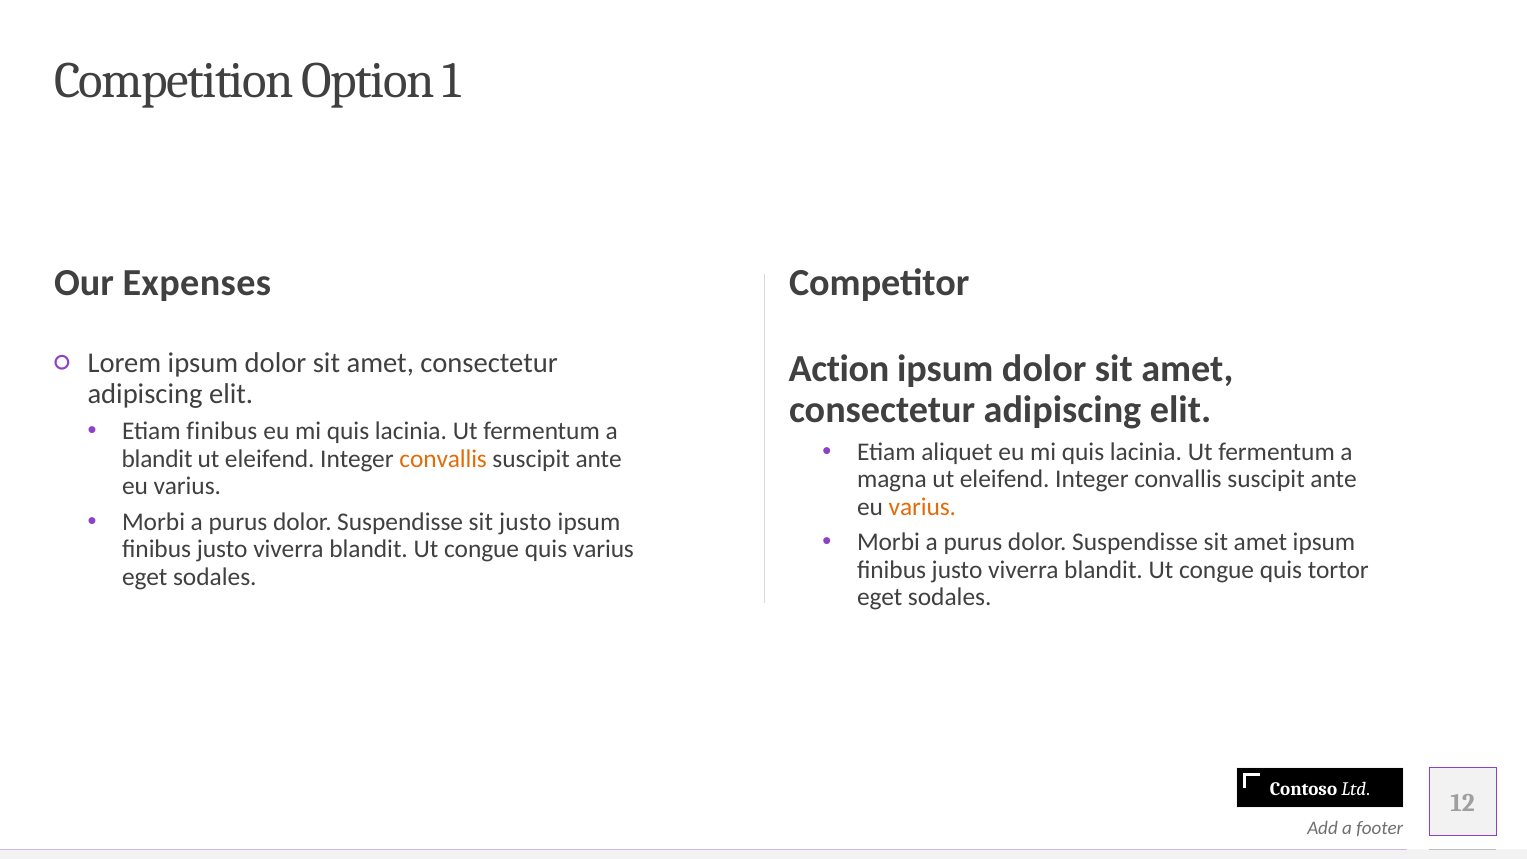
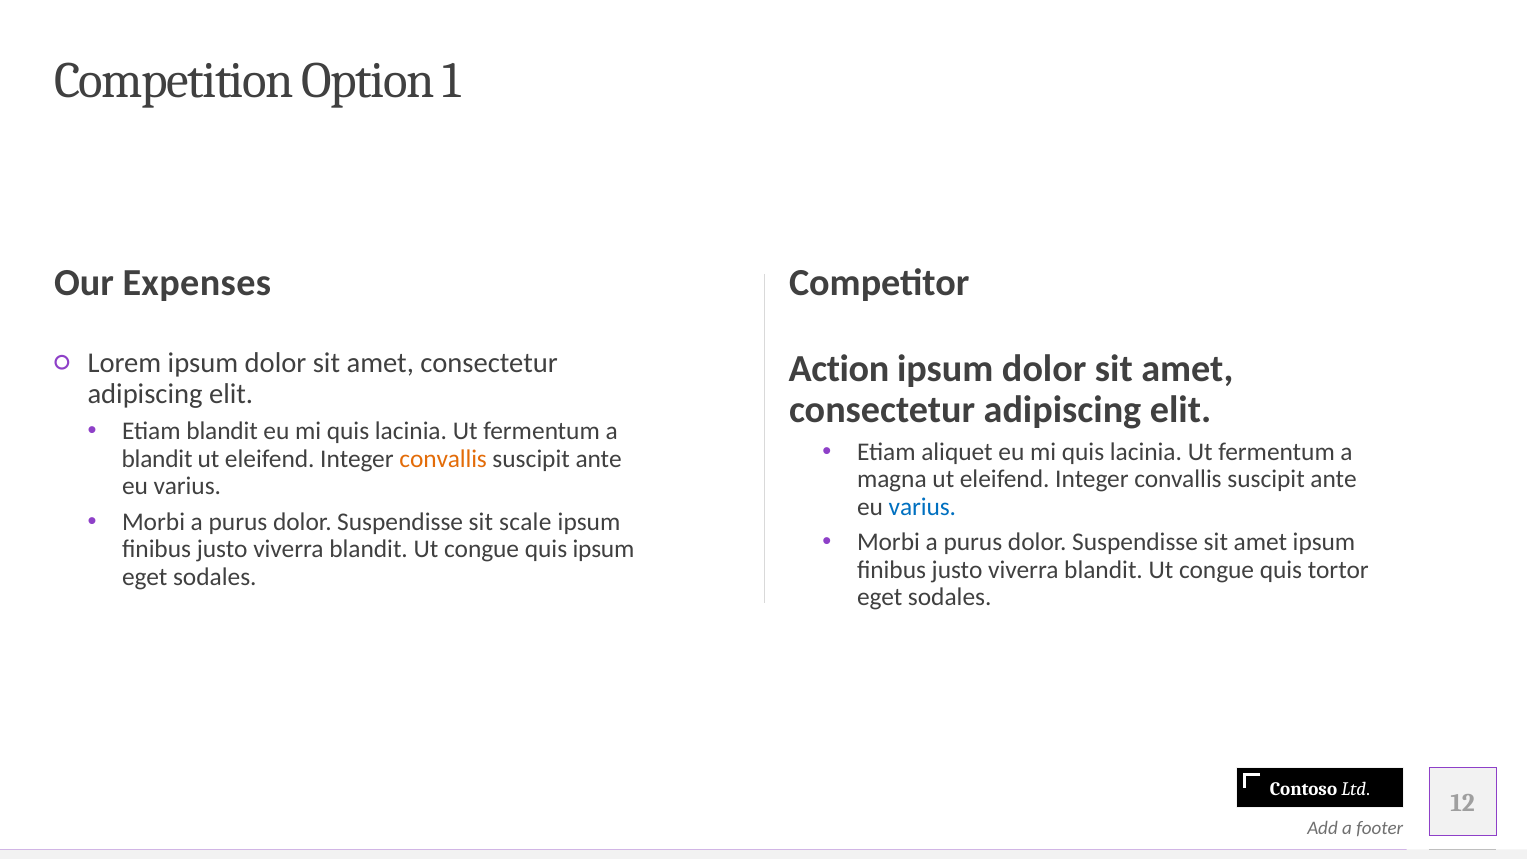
Etiam finibus: finibus -> blandit (222, 431)
varius colour: orange -> blue (922, 507)
sit justo: justo -> scale (525, 522)
quis varius: varius -> ipsum (603, 549)
